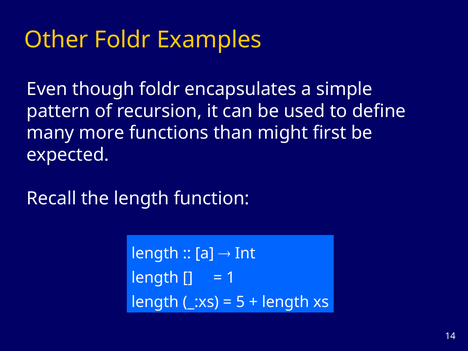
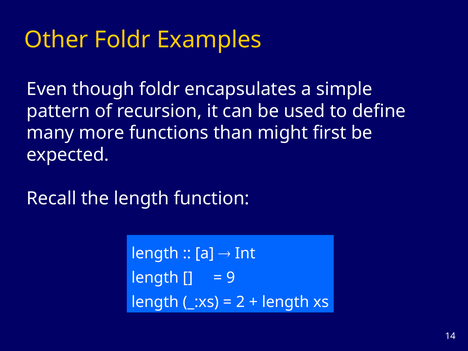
1: 1 -> 9 (231, 278)
5: 5 -> 2 (240, 302)
